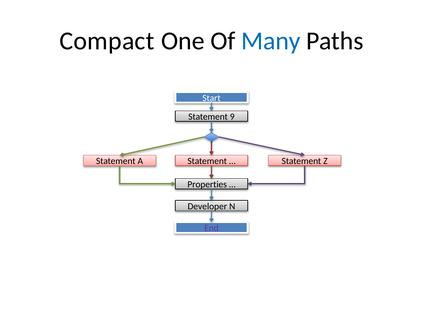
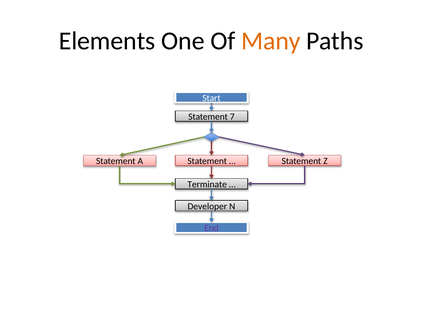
Compact: Compact -> Elements (107, 41)
Many colour: blue -> orange (271, 41)
9: 9 -> 7 (232, 116)
Properties: Properties -> Terminate (207, 184)
